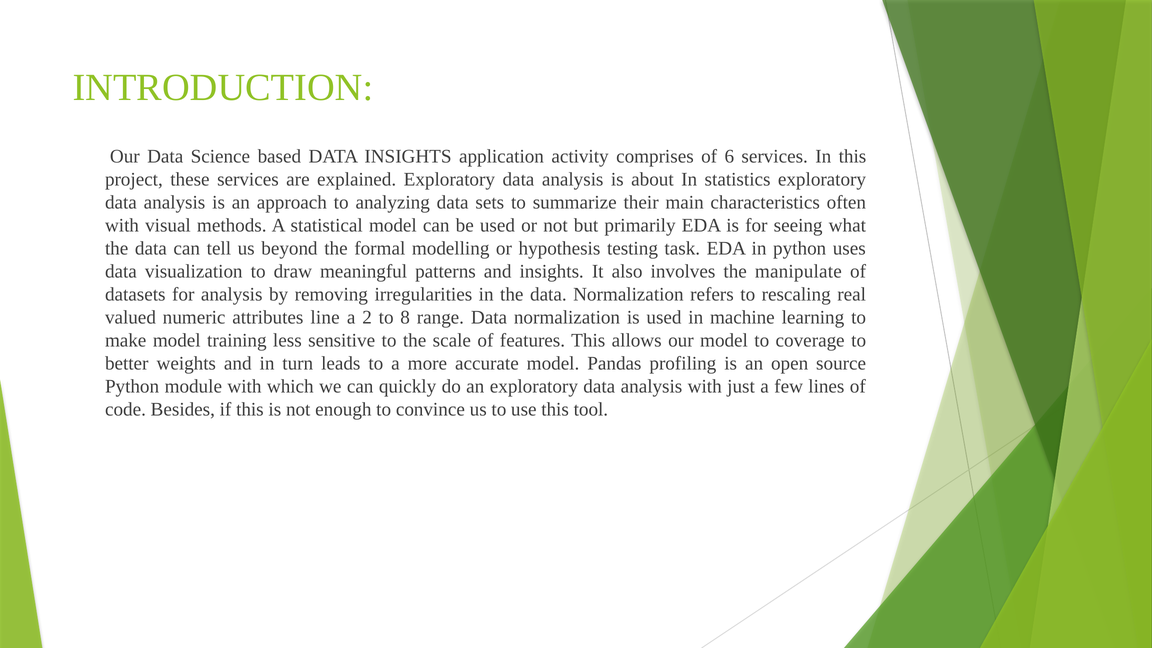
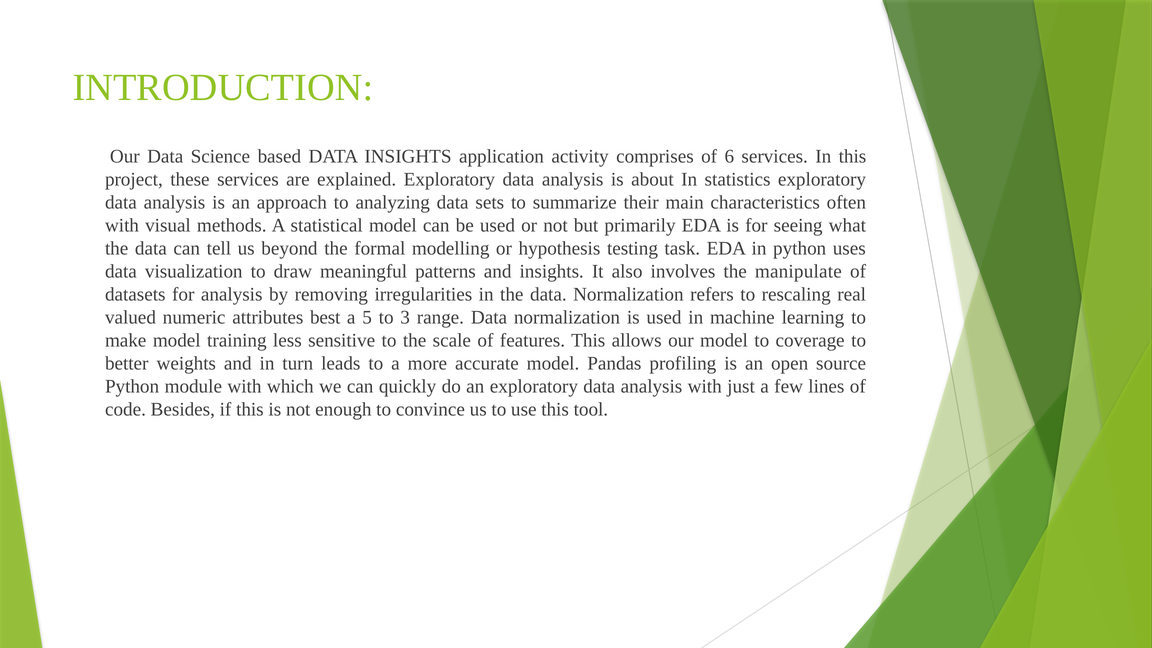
line: line -> best (325, 317)
2: 2 -> 5 (367, 317)
8: 8 -> 3 (405, 317)
